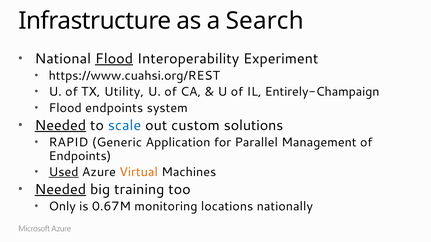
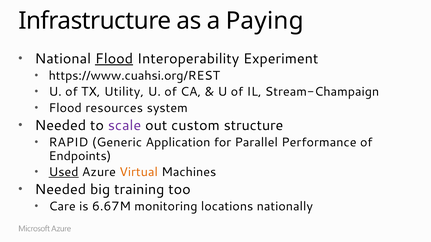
Search: Search -> Paying (265, 21)
Entirely-Champaign: Entirely-Champaign -> Stream-Champaign (322, 92)
Flood endpoints: endpoints -> resources (114, 108)
Needed underline: present -> none (60, 126)
scale colour: blue -> purple (125, 126)
solutions: solutions -> structure (254, 126)
Management: Management -> Performance (319, 143)
Needed underline: present -> none (60, 190)
Only: Only -> Care (62, 207)
0.67M: 0.67M -> 6.67M (111, 207)
